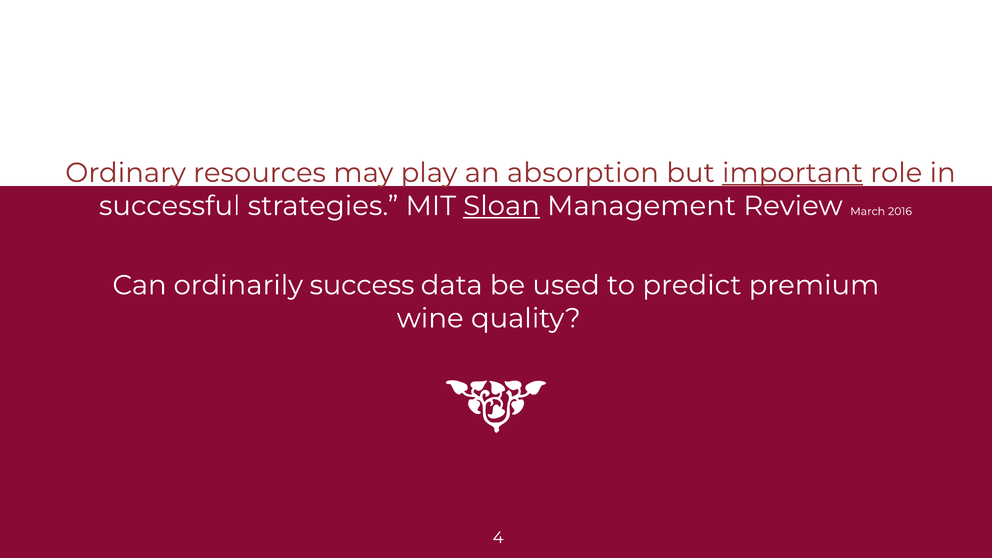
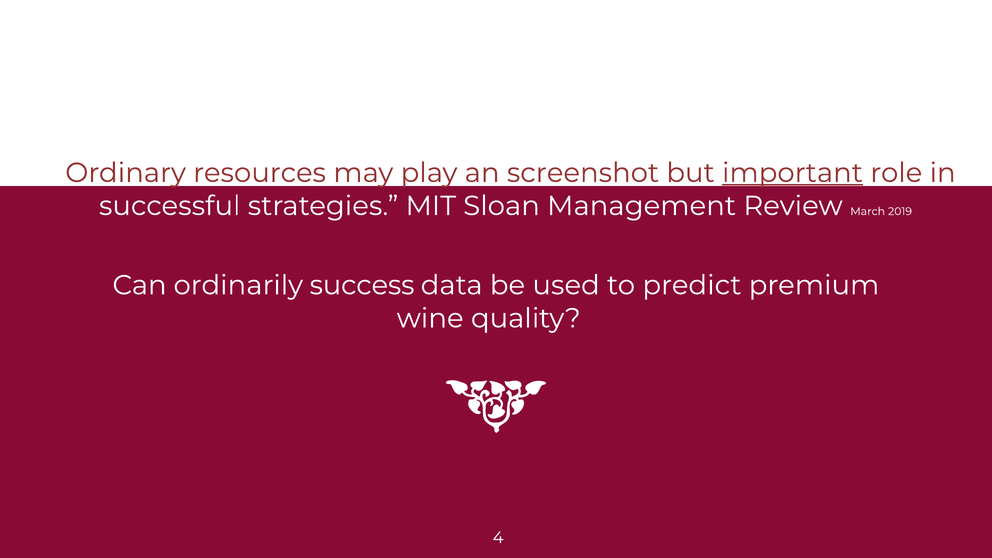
absorption: absorption -> screenshot (583, 173)
Sloan underline: present -> none (502, 206)
2016: 2016 -> 2019 (900, 211)
